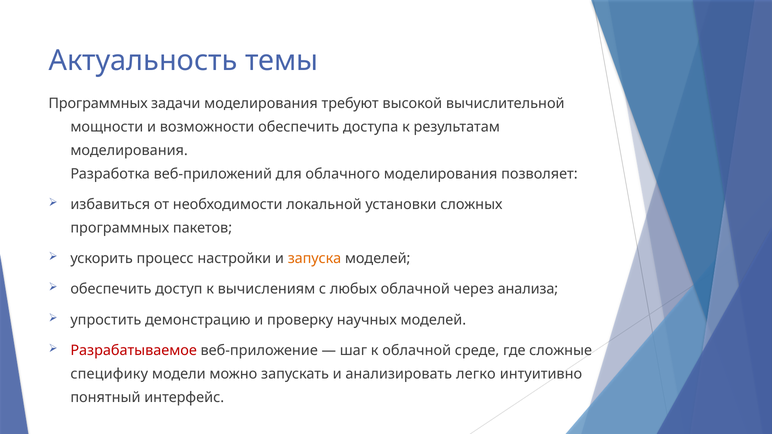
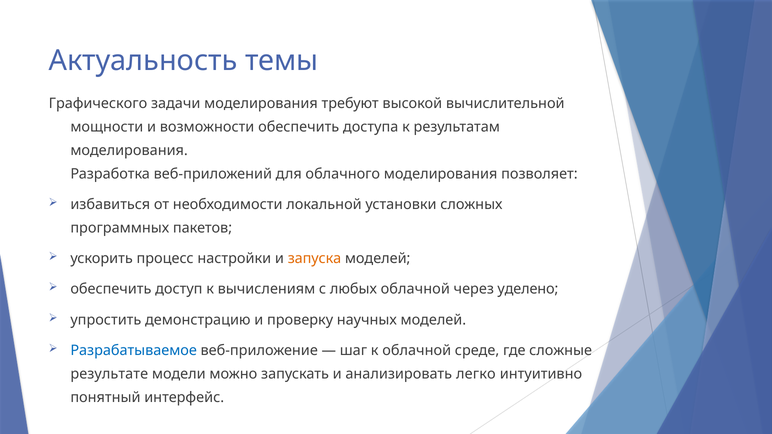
Программных: Программных -> Графического (98, 104)
анализа: анализа -> уделено (528, 289)
Разрабатываемое colour: red -> blue (134, 351)
специфику: специфику -> результате (109, 374)
